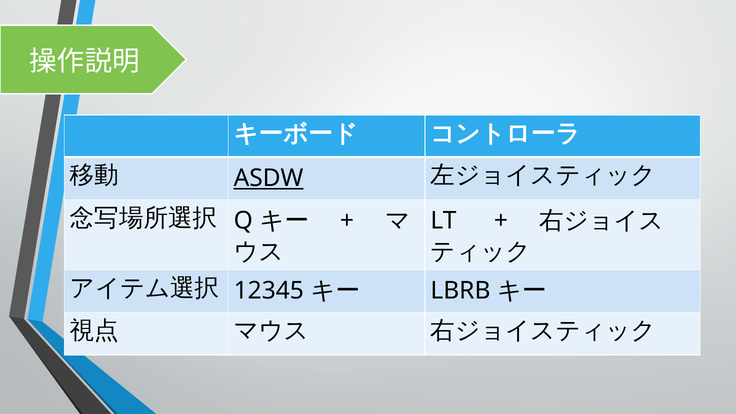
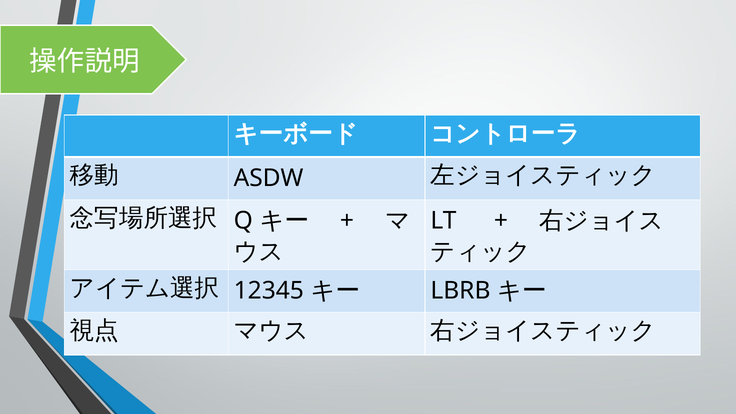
ASDW underline: present -> none (269, 178)
